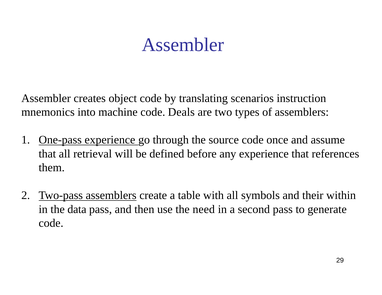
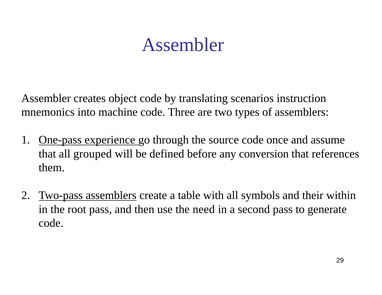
Deals: Deals -> Three (181, 112)
retrieval: retrieval -> grouped (93, 154)
any experience: experience -> conversion (264, 154)
data: data -> root (77, 209)
